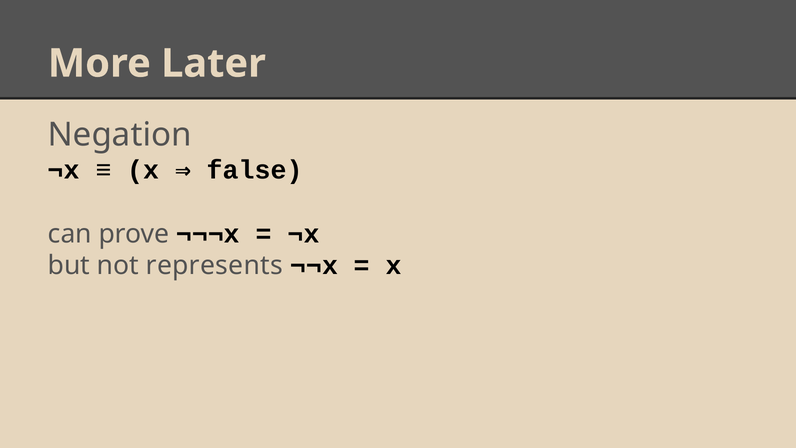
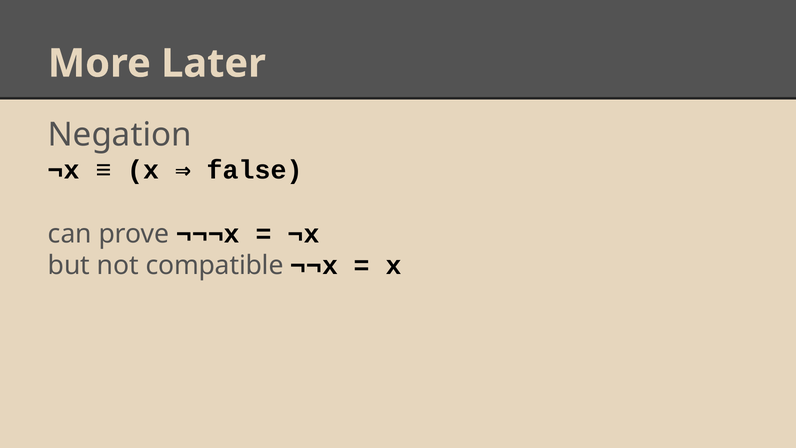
represents: represents -> compatible (215, 266)
